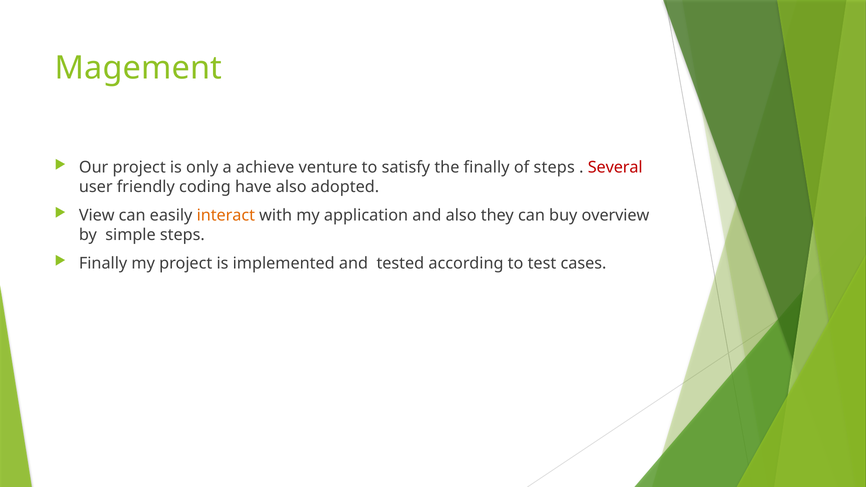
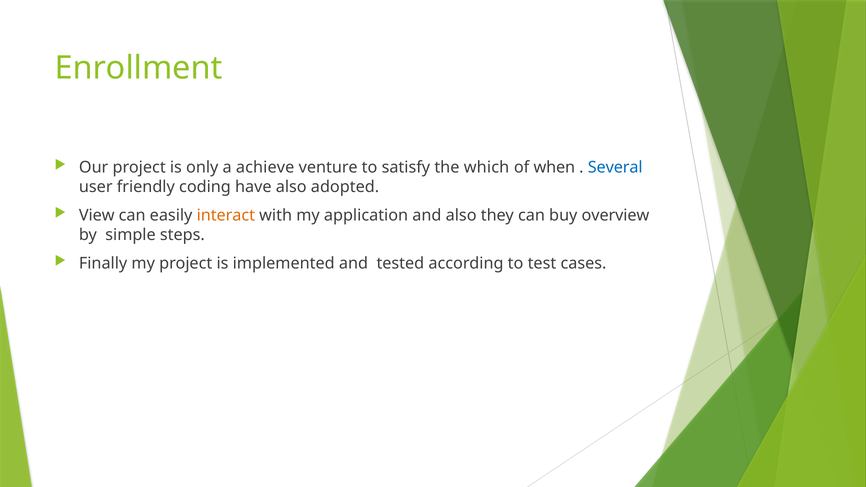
Magement: Magement -> Enrollment (139, 68)
the finally: finally -> which (487, 168)
of steps: steps -> when (554, 168)
Several colour: red -> blue (615, 168)
